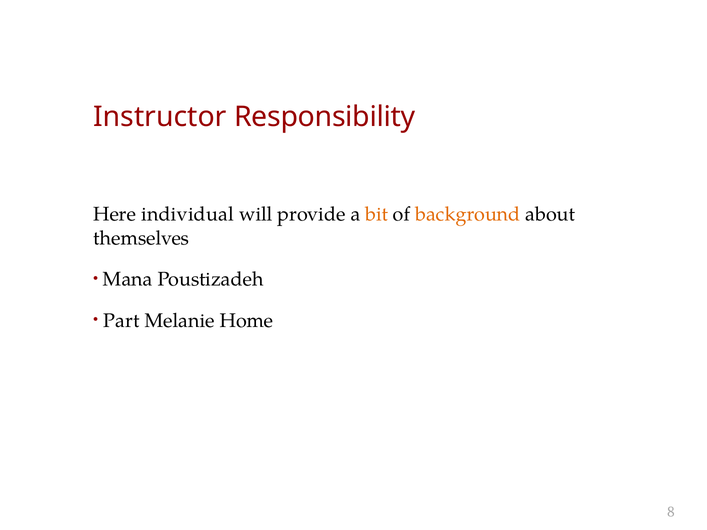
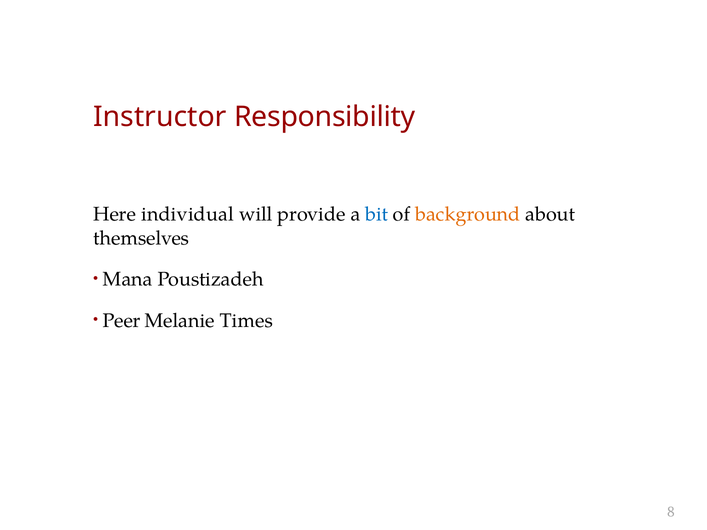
bit colour: orange -> blue (377, 215)
Part: Part -> Peer (122, 321)
Home: Home -> Times (246, 321)
